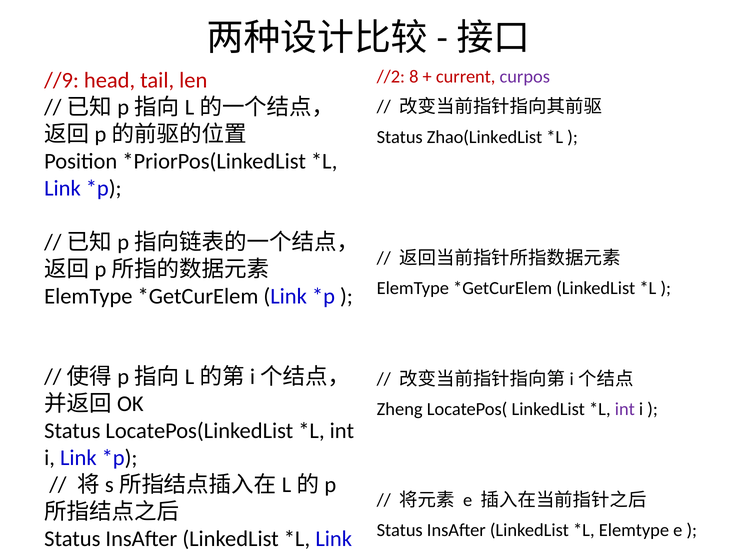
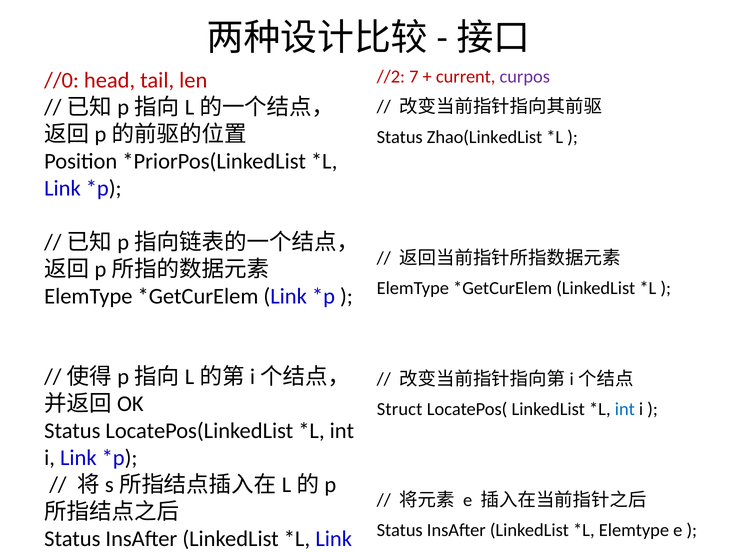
8: 8 -> 7 (414, 77)
//9: //9 -> //0 (62, 80)
Zheng: Zheng -> Struct (400, 410)
int colour: purple -> blue (625, 410)
